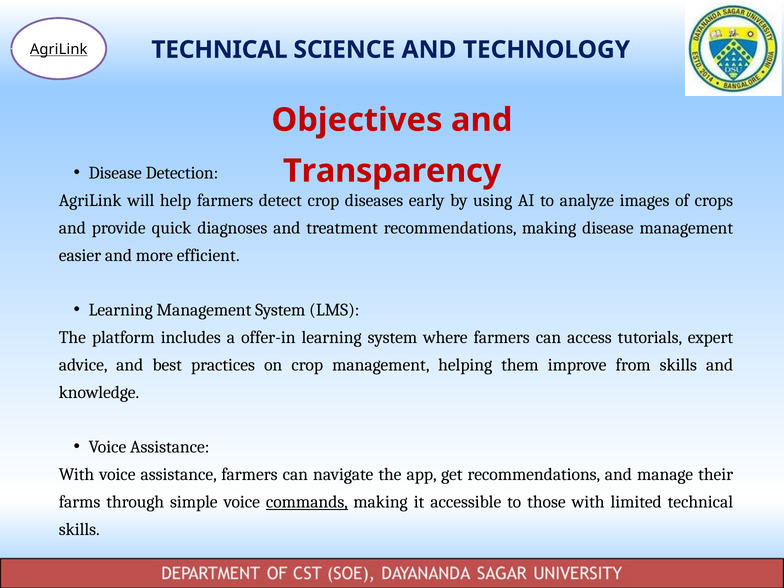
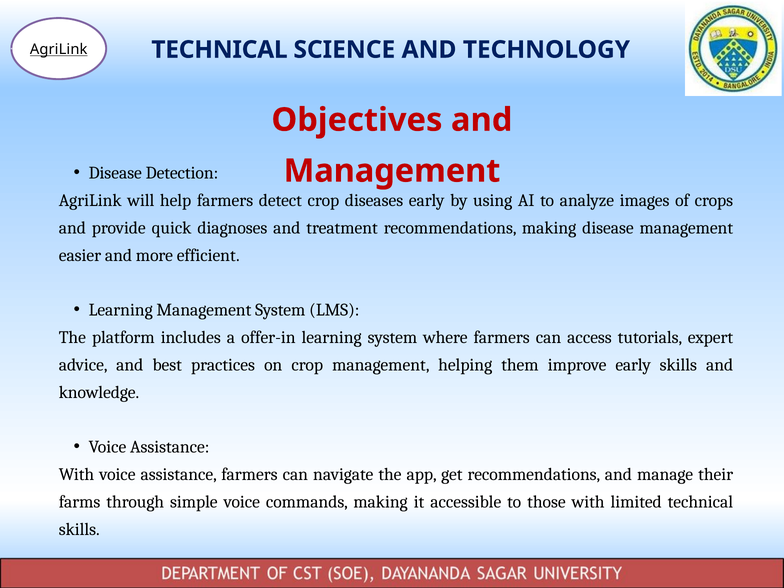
Transparency: Transparency -> Management (392, 171)
improve from: from -> early (633, 365)
commands underline: present -> none (307, 502)
